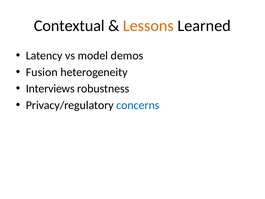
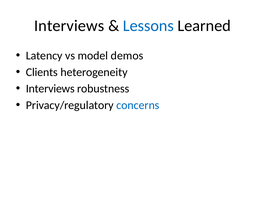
Contextual: Contextual -> Interviews (69, 26)
Lessons colour: orange -> blue (148, 26)
Fusion: Fusion -> Clients (42, 72)
